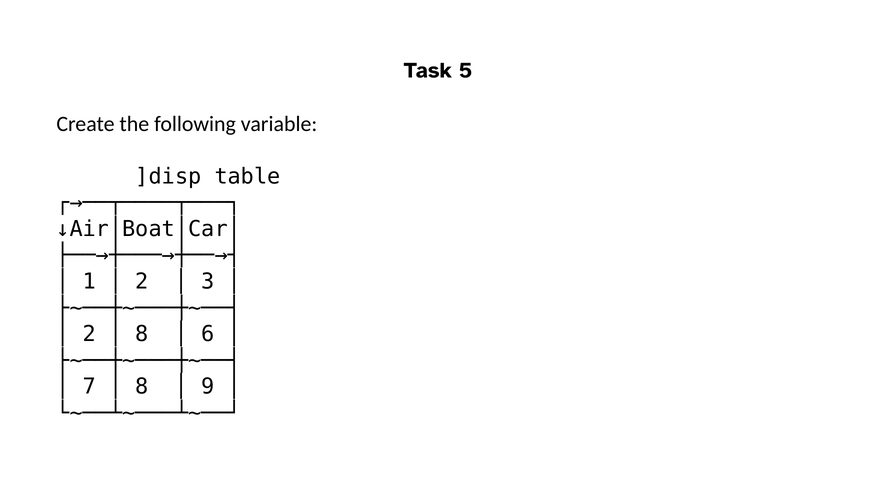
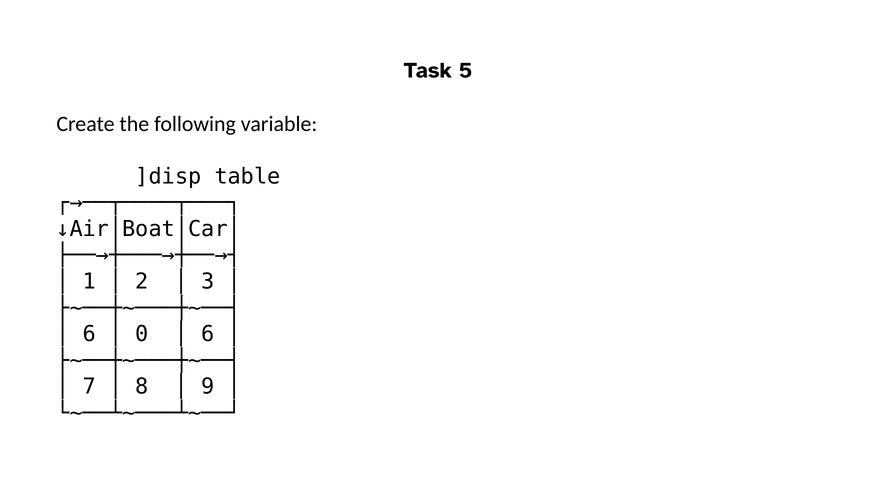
2: 2 -> 6 (89, 334)
8: 8 -> 0 (142, 334)
